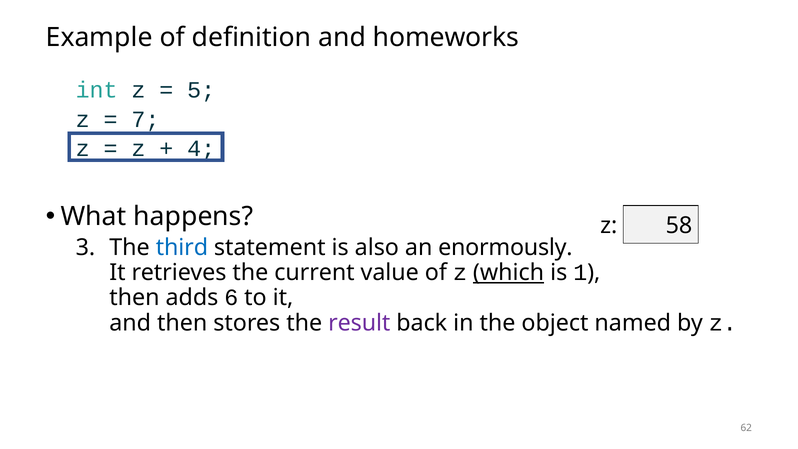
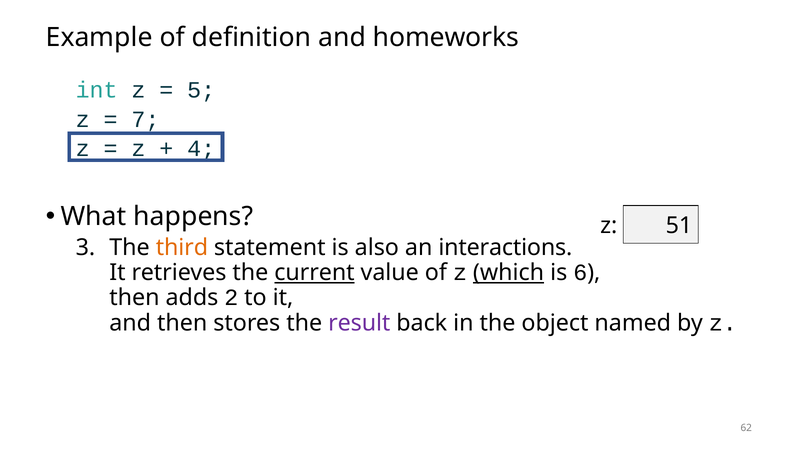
58: 58 -> 51 (679, 226)
third colour: blue -> orange (182, 248)
enormously: enormously -> interactions (505, 248)
current underline: none -> present (314, 273)
1: 1 -> 6 (580, 273)
6: 6 -> 2 (231, 298)
